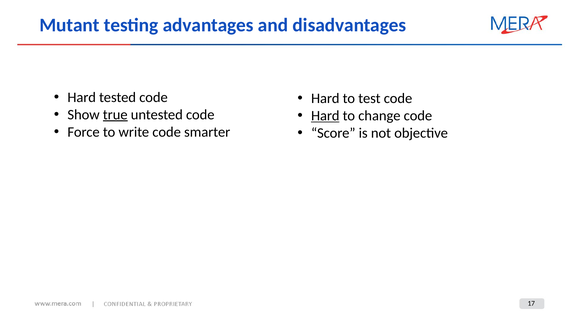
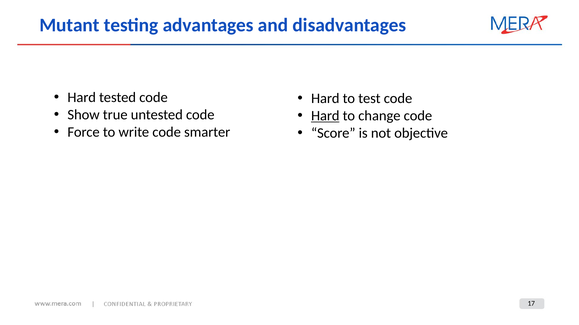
true underline: present -> none (115, 115)
